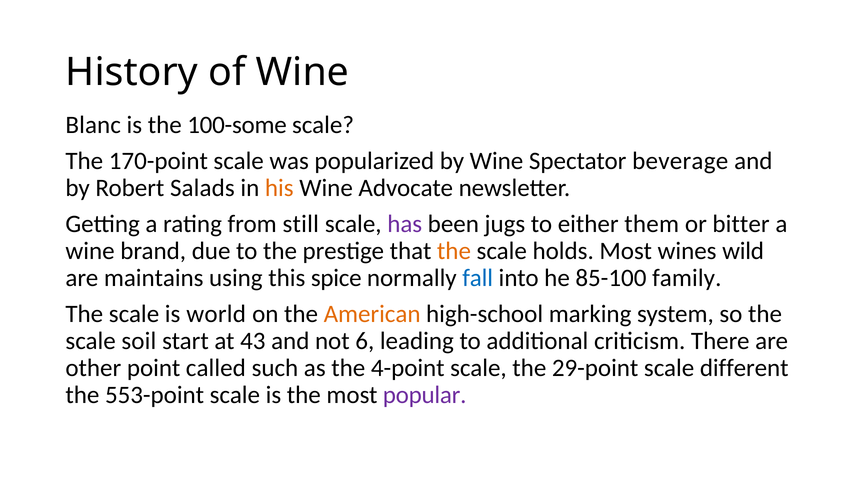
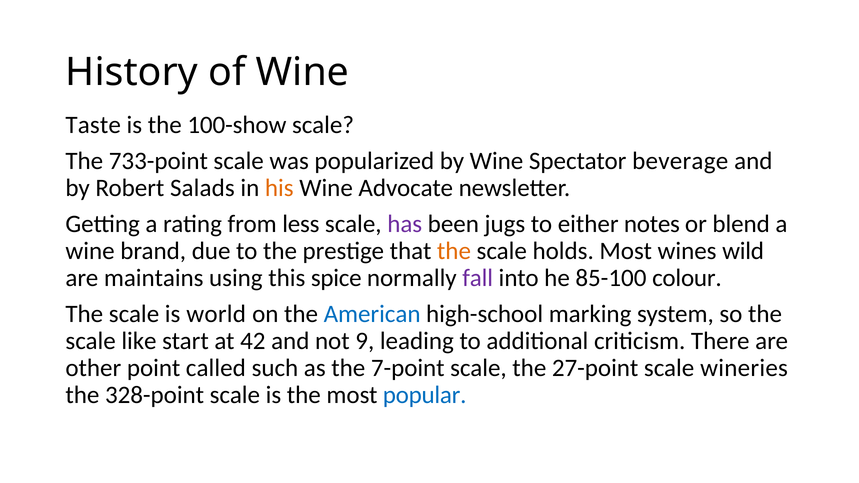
Blanc: Blanc -> Taste (93, 125)
100-some: 100-some -> 100-show (237, 125)
170-point: 170-point -> 733-point (158, 161)
still: still -> less (301, 224)
them: them -> notes (652, 224)
bitter: bitter -> blend (741, 224)
fall colour: blue -> purple (478, 278)
family: family -> colour (687, 278)
American colour: orange -> blue (372, 314)
soil: soil -> like (139, 341)
43: 43 -> 42 (253, 341)
6: 6 -> 9 (365, 341)
4-point: 4-point -> 7-point (408, 368)
29-point: 29-point -> 27-point (595, 368)
different: different -> wineries (744, 368)
553-point: 553-point -> 328-point (155, 395)
popular colour: purple -> blue (425, 395)
